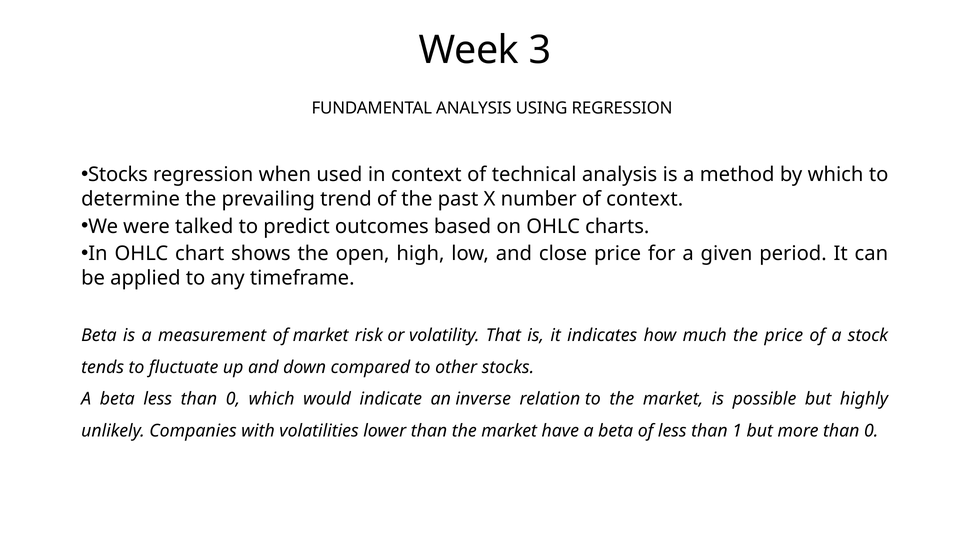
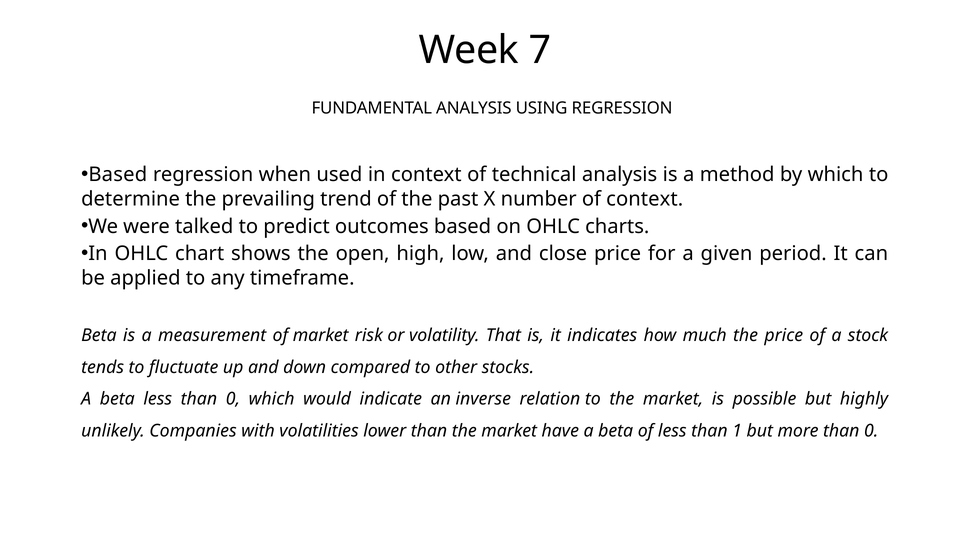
3: 3 -> 7 (540, 50)
Stocks: Stocks -> Based (118, 175)
